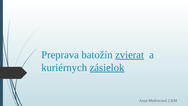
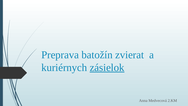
zvierat underline: present -> none (130, 55)
